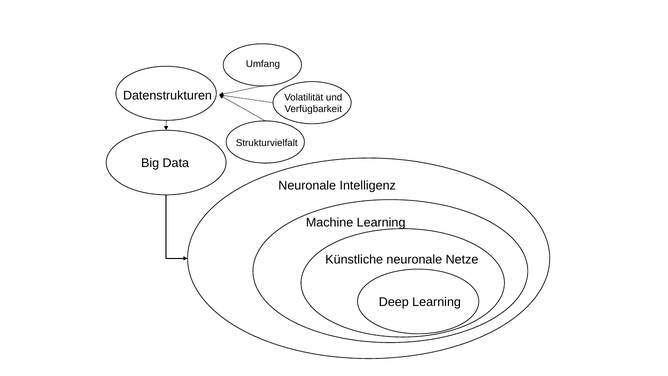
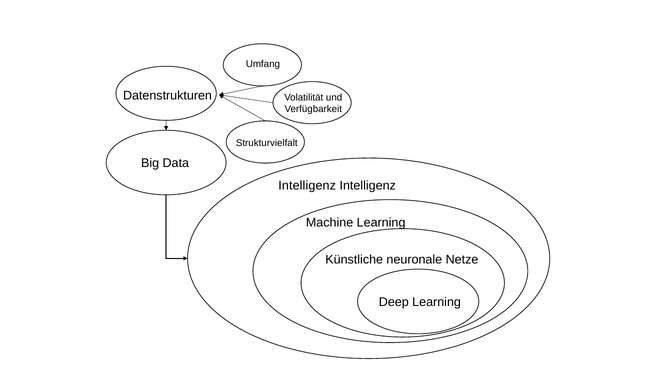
Neuronale: Neuronale -> Intelligenz (307, 186)
